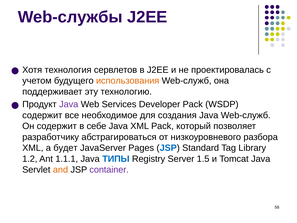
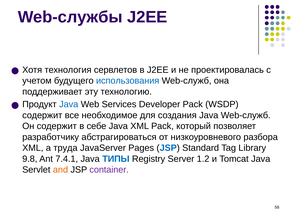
использования colour: orange -> blue (128, 81)
Java colour: purple -> blue (69, 104)
будет: будет -> труда (65, 148)
1.2: 1.2 -> 9.8 (30, 159)
1.1.1: 1.1.1 -> 7.4.1 (67, 159)
1.5: 1.5 -> 1.2 (203, 159)
